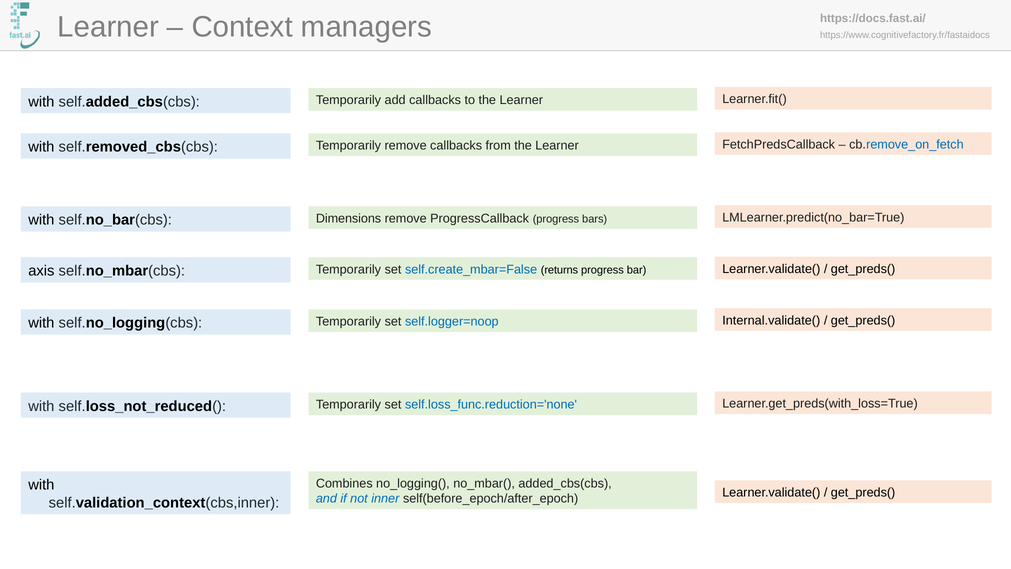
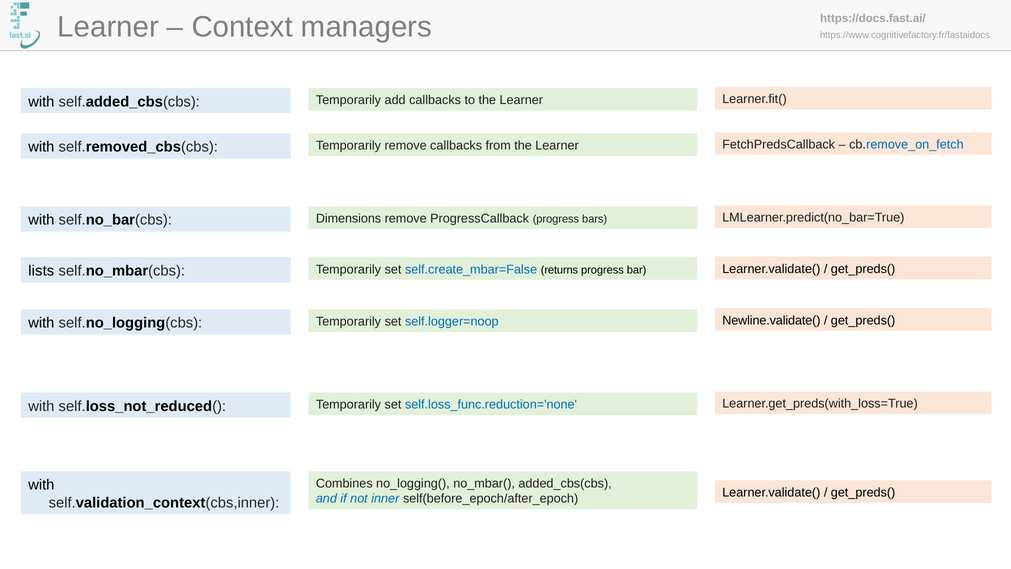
axis: axis -> lists (41, 271)
Internal.validate(: Internal.validate( -> Newline.validate( (771, 320)
